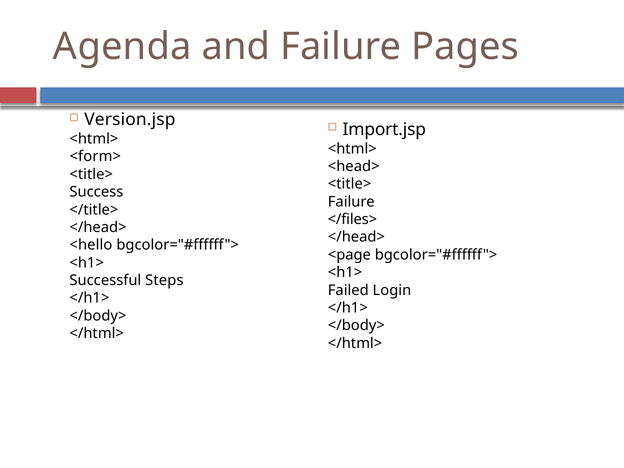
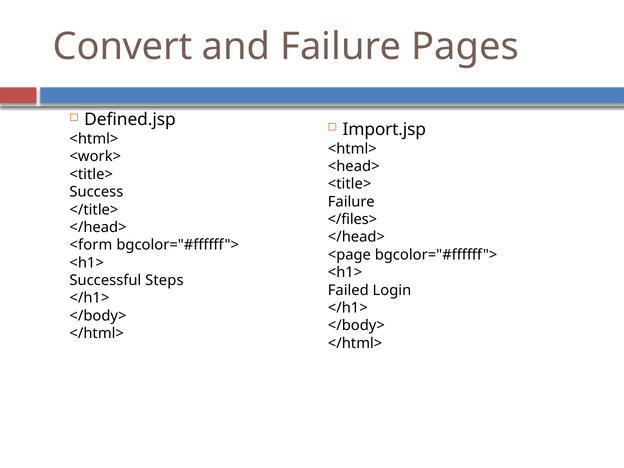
Agenda: Agenda -> Convert (123, 47)
Version.jsp: Version.jsp -> Defined.jsp (130, 120)
<form>: <form> -> <work> (95, 157)
<hello: <hello -> <form (91, 245)
